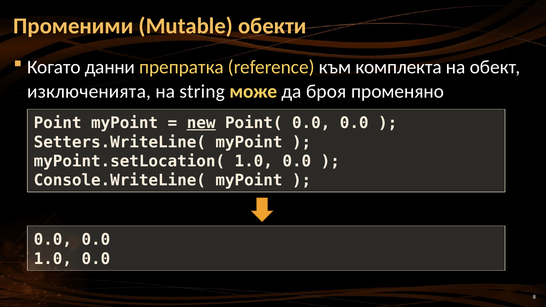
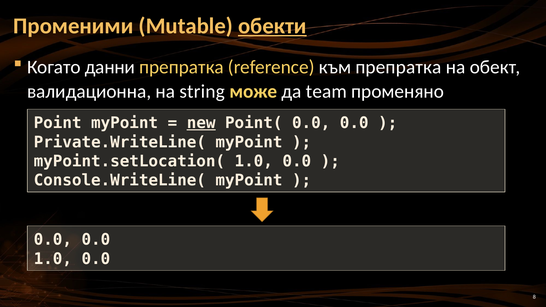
обекти underline: none -> present (272, 26)
към комплекта: комплекта -> препратка (398, 67)
изключенията: изключенията -> валидационна (89, 92)
броя: броя -> team (326, 92)
Setters.WriteLine(: Setters.WriteLine( -> Private.WriteLine( (120, 142)
